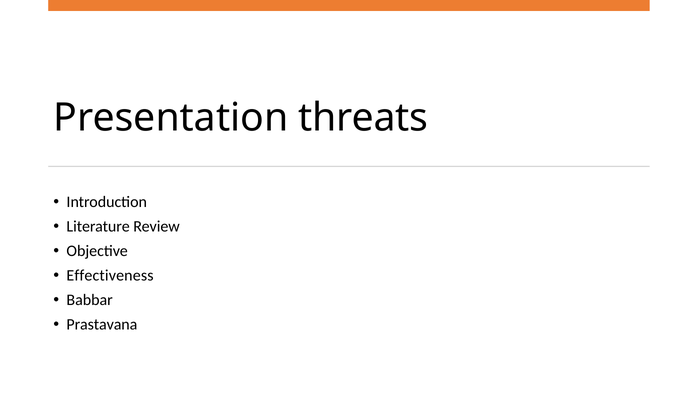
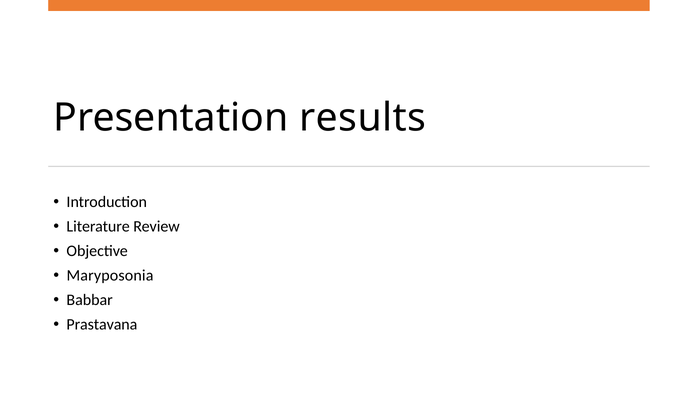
threats: threats -> results (363, 118)
Effectiveness: Effectiveness -> Maryposonia (110, 275)
